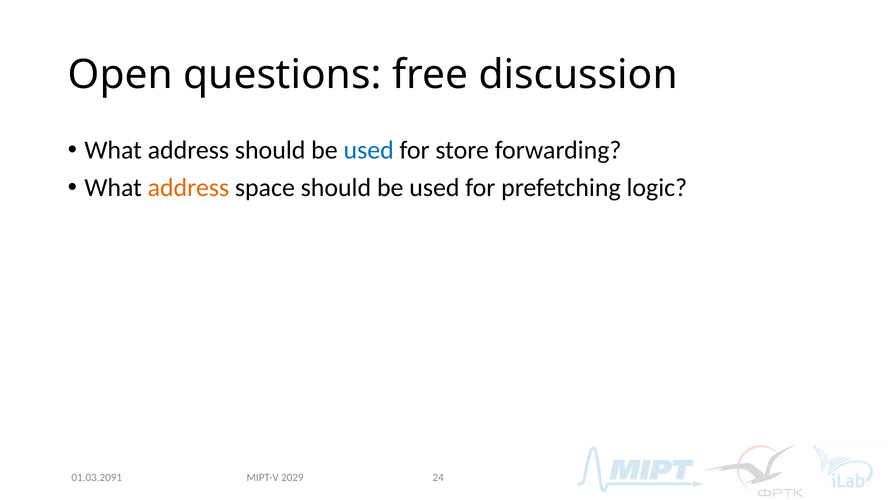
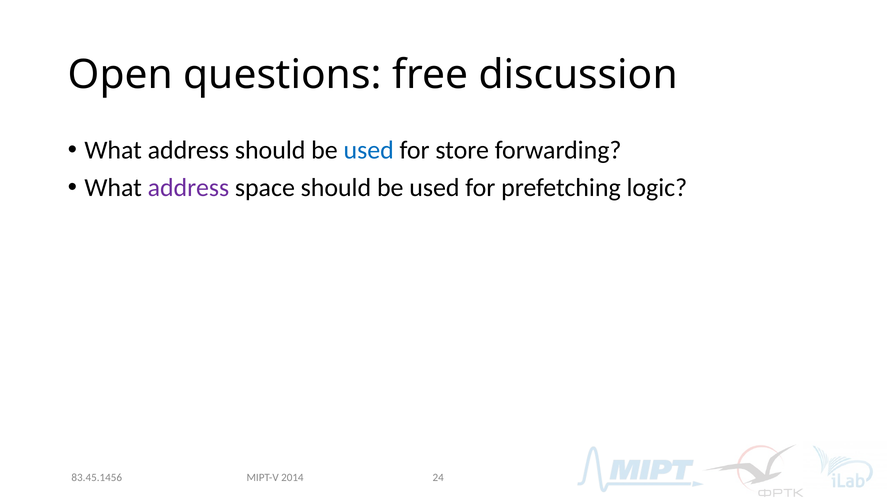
address colour: orange -> purple (188, 188)
01.03.2091: 01.03.2091 -> 83.45.1456 (97, 478)
2029: 2029 -> 2014 (292, 478)
